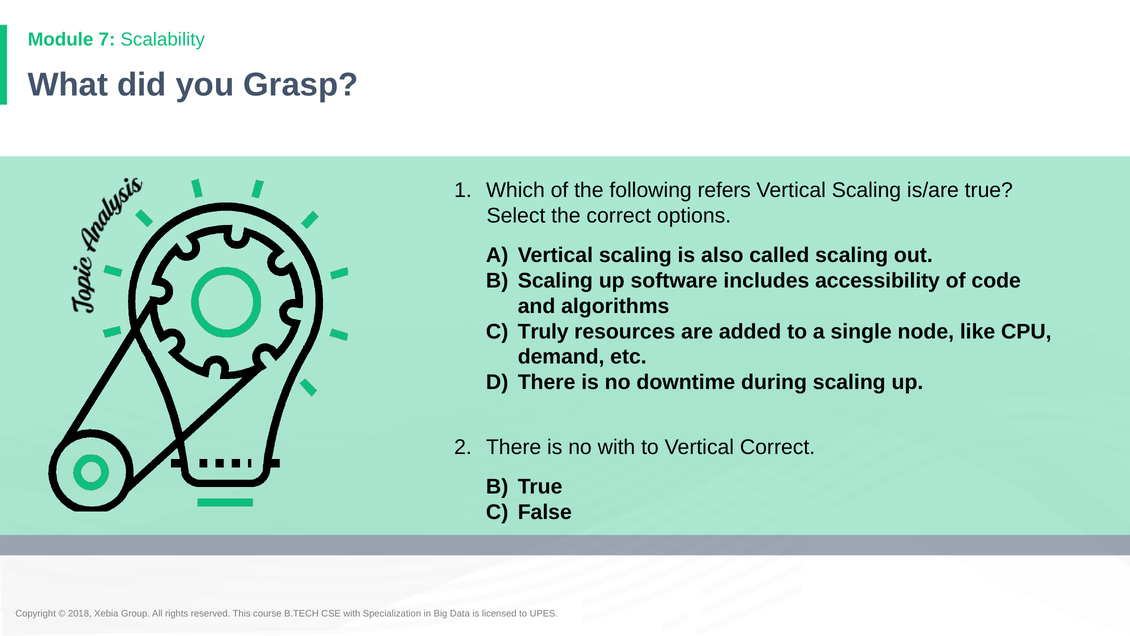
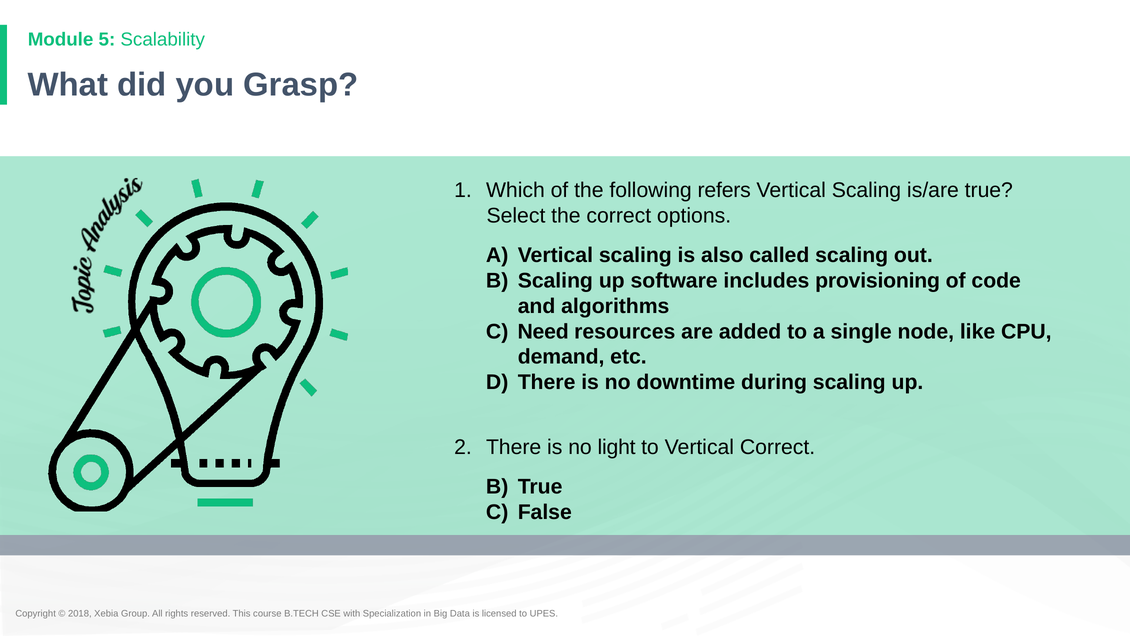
7: 7 -> 5 (107, 40)
accessibility: accessibility -> provisioning (878, 280)
Truly: Truly -> Need (543, 331)
no with: with -> light (617, 447)
